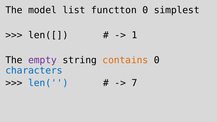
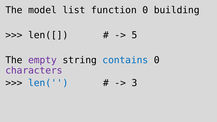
functton: functton -> function (114, 10)
simplest: simplest -> building (177, 10)
1: 1 -> 5 (134, 35)
contains colour: orange -> blue (125, 60)
characters colour: blue -> purple (34, 70)
7: 7 -> 3 (134, 83)
